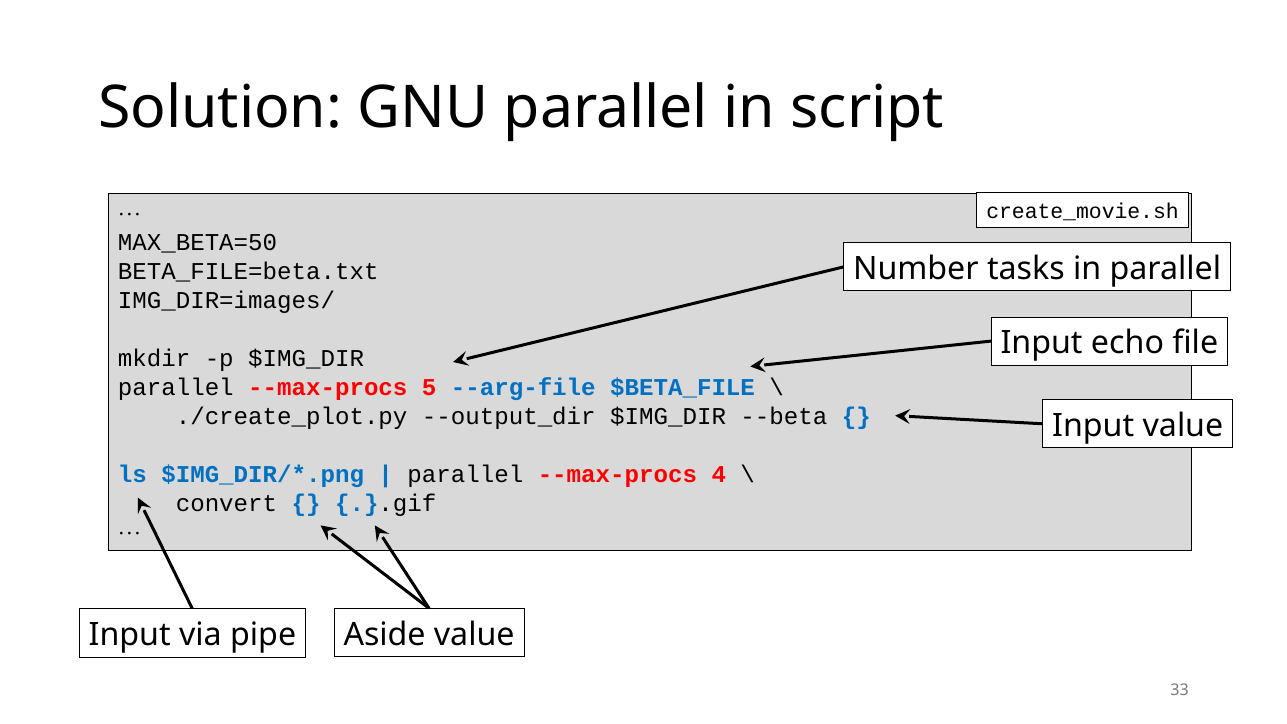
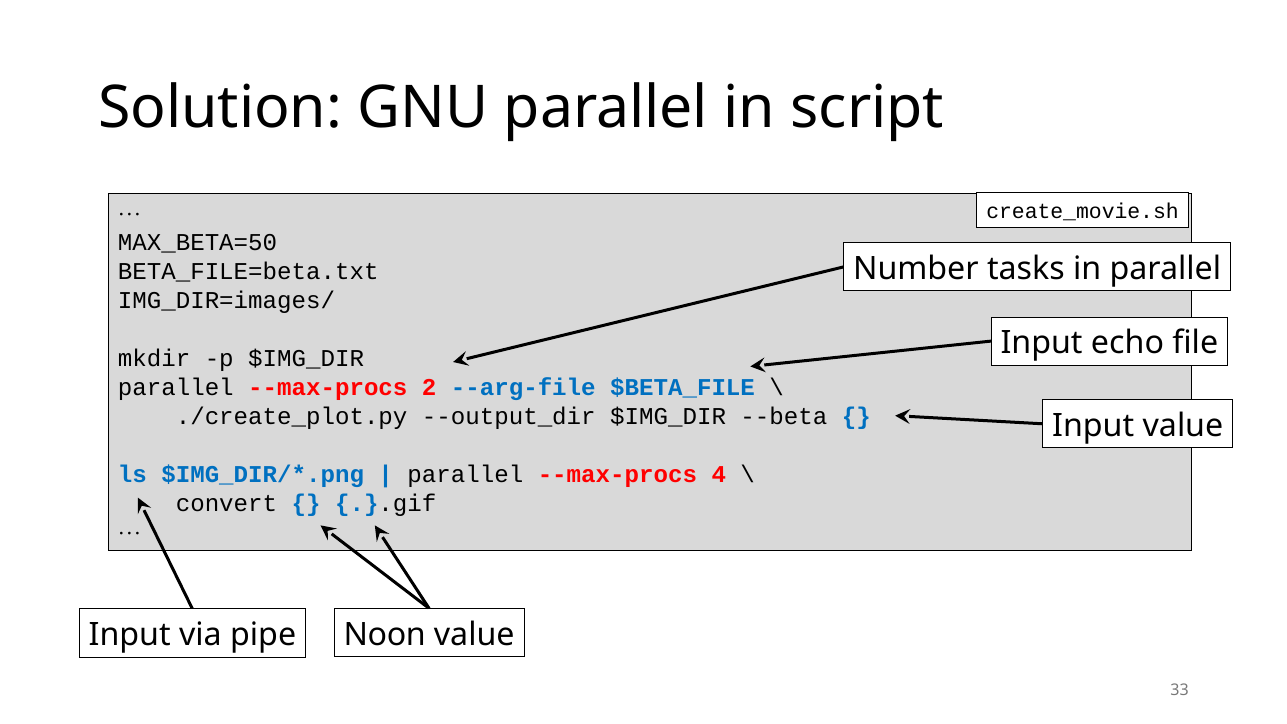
5: 5 -> 2 (429, 388)
Aside: Aside -> Noon (385, 635)
